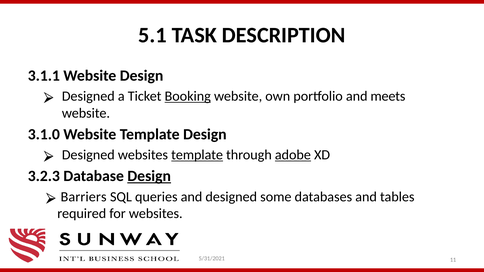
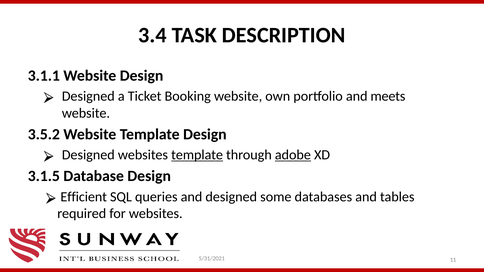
5.1: 5.1 -> 3.4 (152, 35)
Booking underline: present -> none (188, 96)
3.1.0: 3.1.0 -> 3.5.2 (44, 135)
3.2.3: 3.2.3 -> 3.1.5 (44, 176)
Design underline: present -> none (149, 176)
Barriers: Barriers -> Efficient (84, 197)
